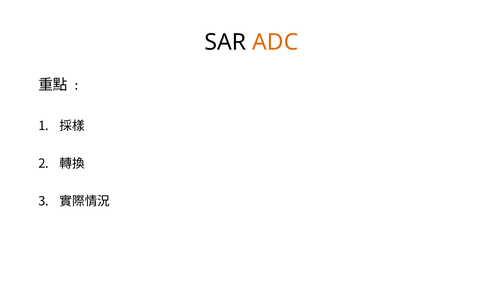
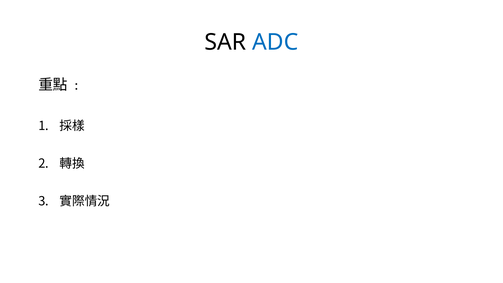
ADC colour: orange -> blue (275, 42)
